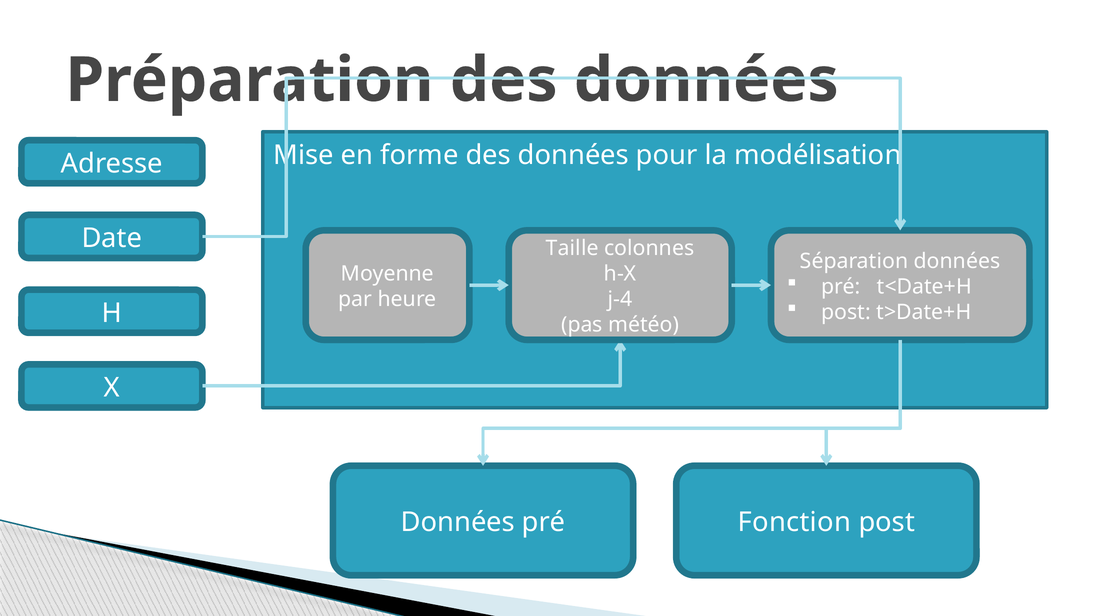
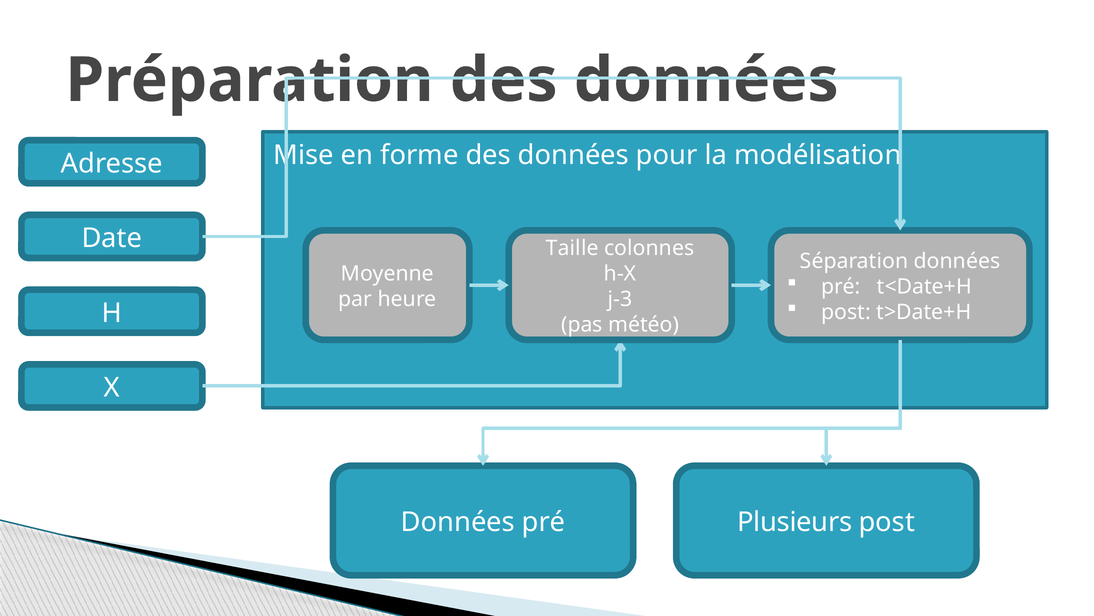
j-4: j-4 -> j-3 (620, 299)
Fonction: Fonction -> Plusieurs (795, 522)
